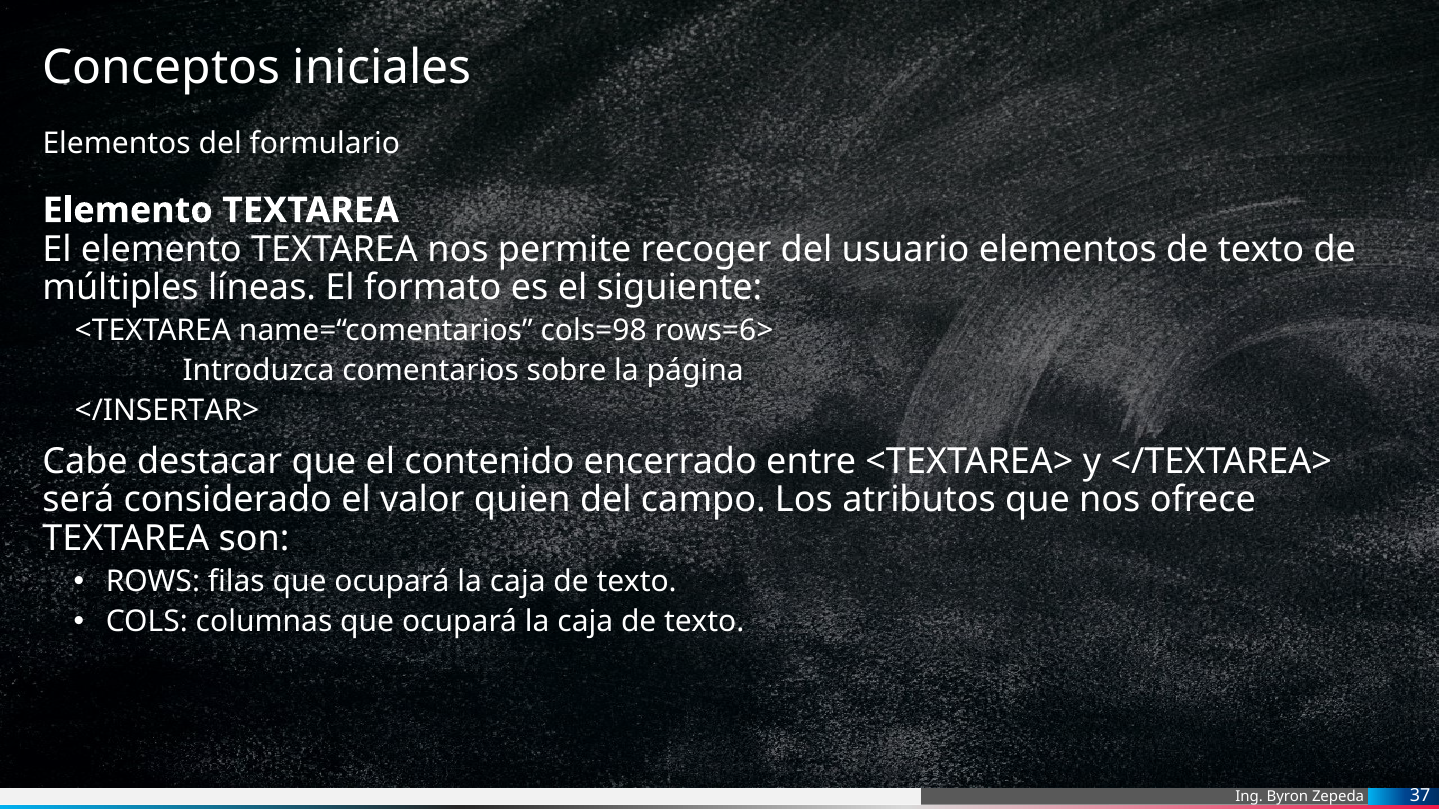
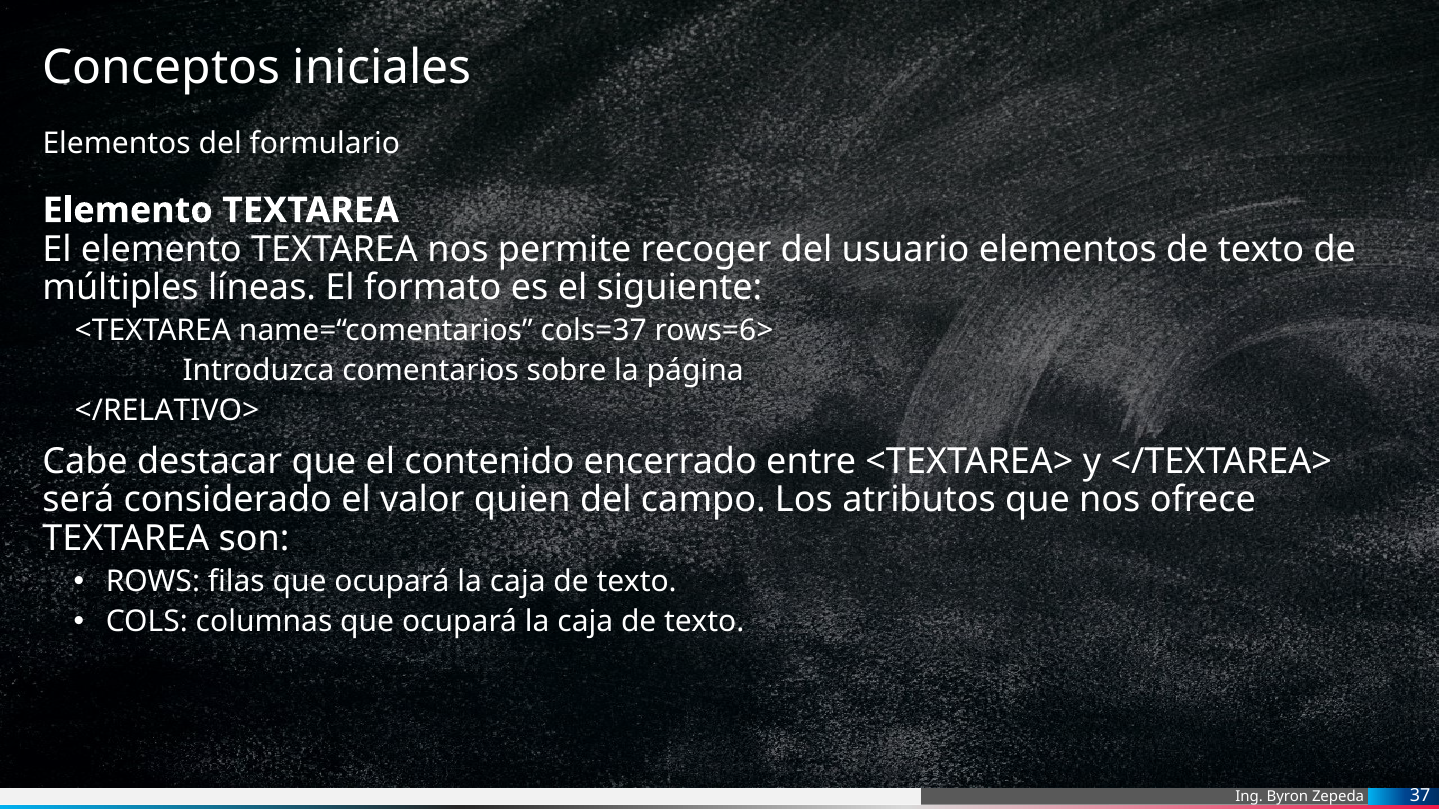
cols=98: cols=98 -> cols=37 (594, 331)
</INSERTAR>: </INSERTAR> -> </RELATIVO> (167, 411)
